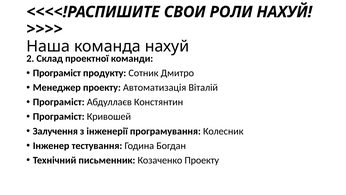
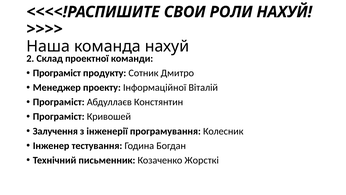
Автоматизація: Автоматизація -> Інформаційної (155, 87)
Козаченко Проекту: Проекту -> Жорсткі (202, 160)
